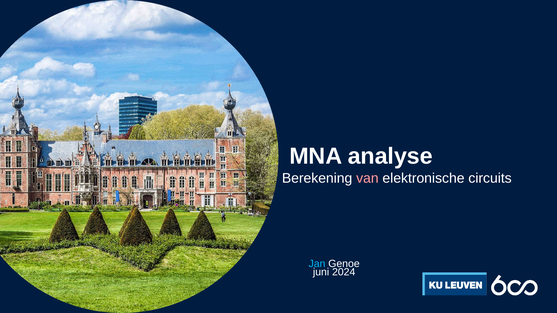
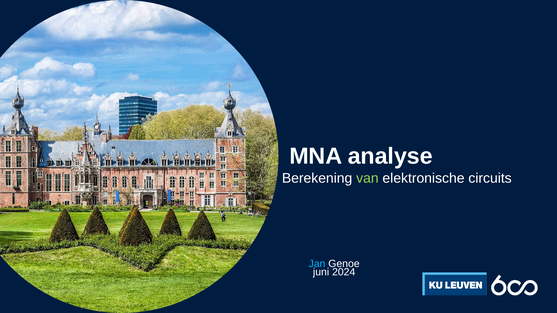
van colour: pink -> light green (367, 178)
